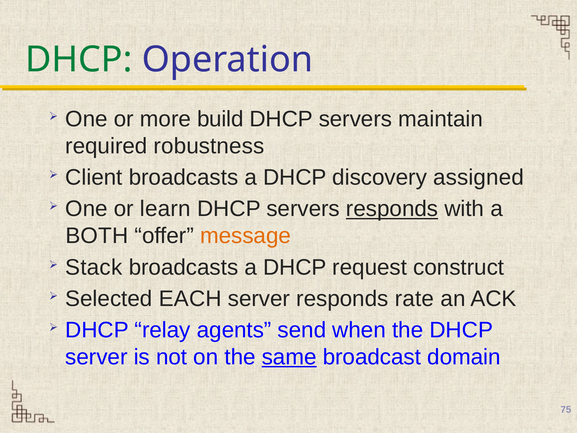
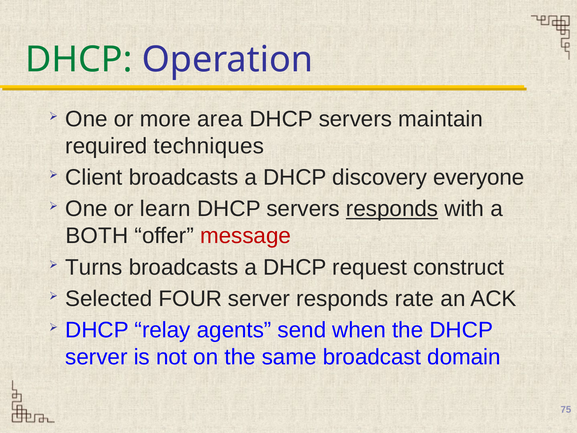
build: build -> area (220, 119)
robustness: robustness -> techniques (209, 146)
assigned: assigned -> everyone (479, 177)
message colour: orange -> red (246, 236)
Stack: Stack -> Turns (94, 267)
EACH: EACH -> FOUR (190, 299)
same underline: present -> none (289, 357)
